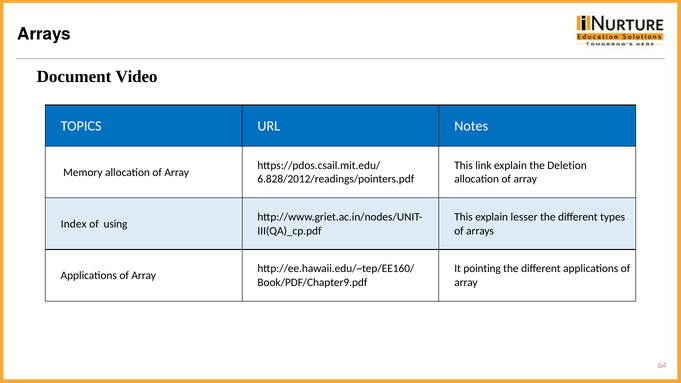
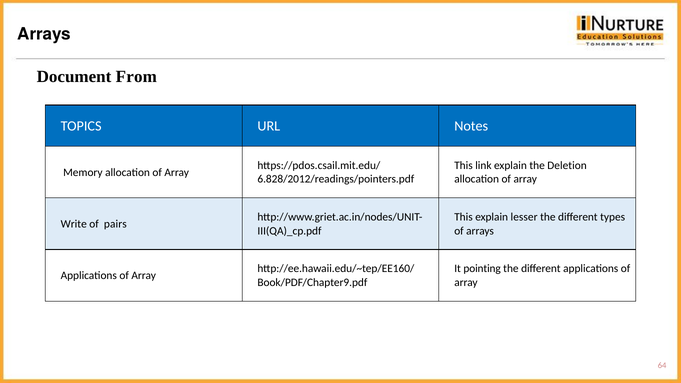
Video: Video -> From (136, 77)
Index: Index -> Write (74, 224)
using: using -> pairs (115, 224)
